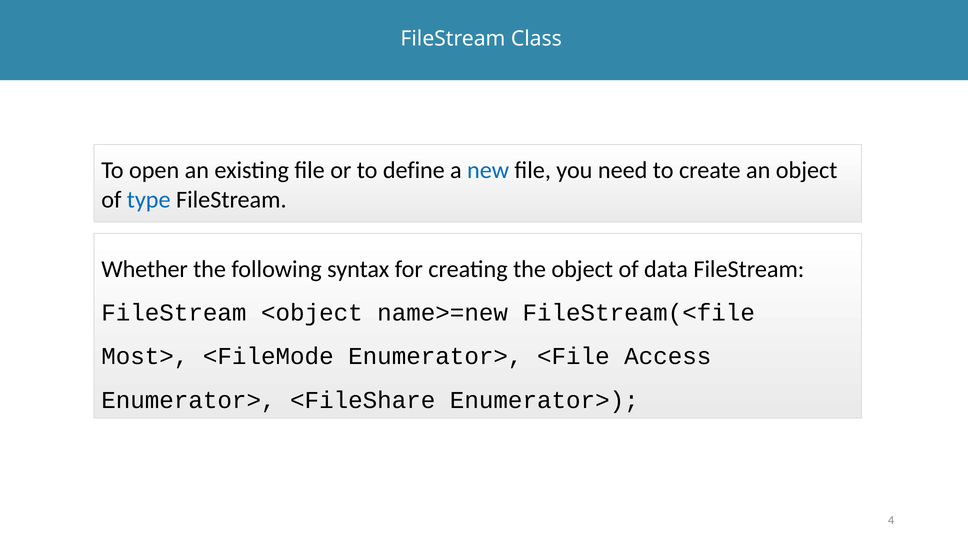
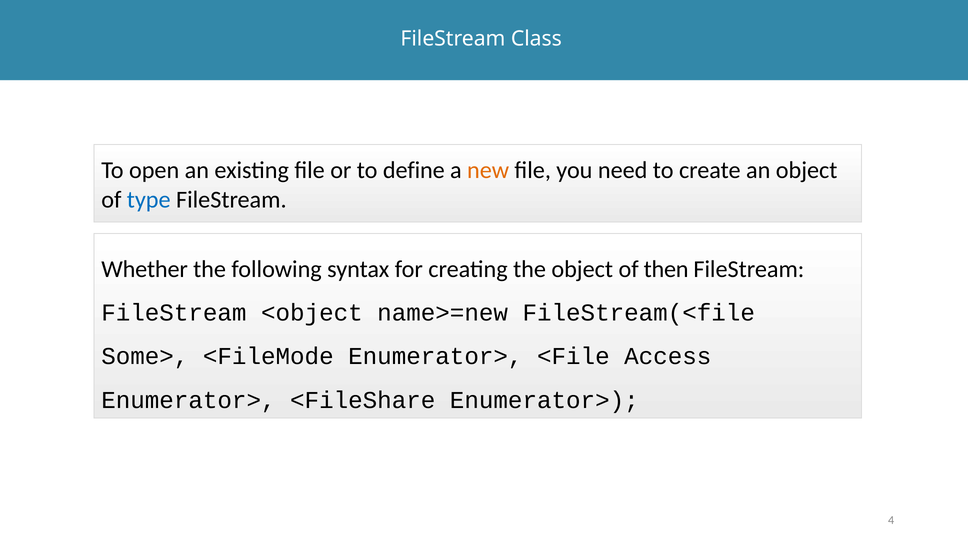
new colour: blue -> orange (488, 170)
data: data -> then (666, 269)
Most>: Most> -> Some> (145, 356)
